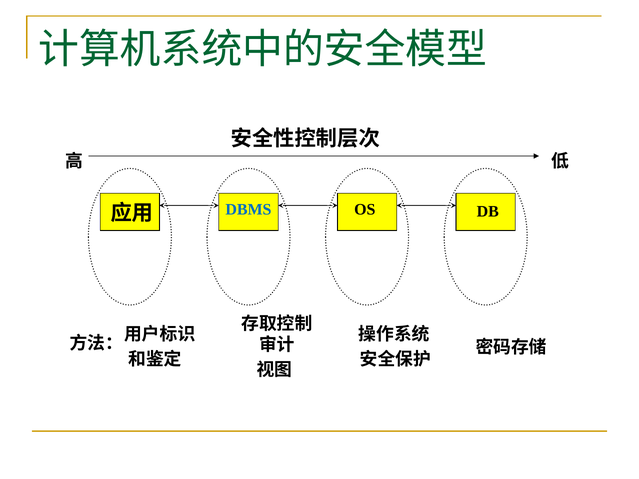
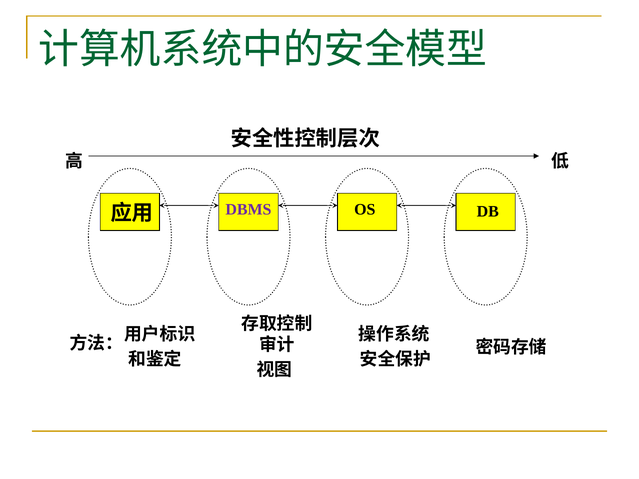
DBMS colour: blue -> purple (248, 210)
